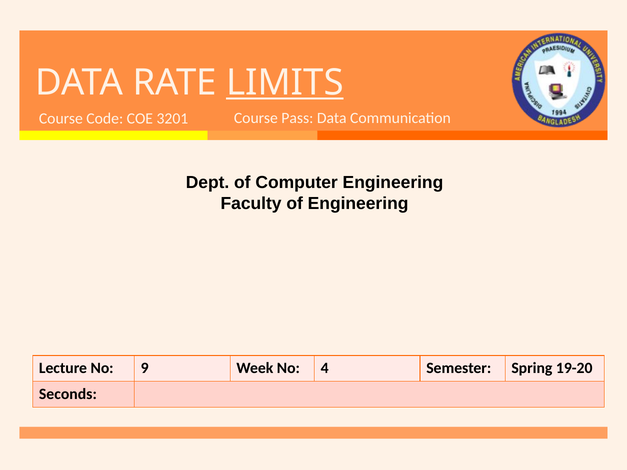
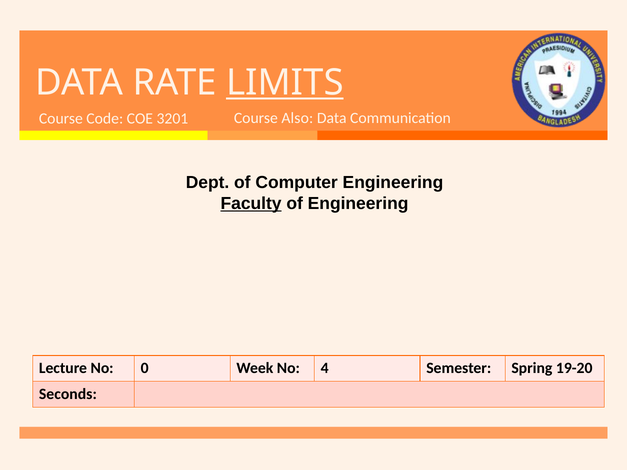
Pass: Pass -> Also (297, 118)
Faculty underline: none -> present (251, 203)
9: 9 -> 0 (145, 369)
